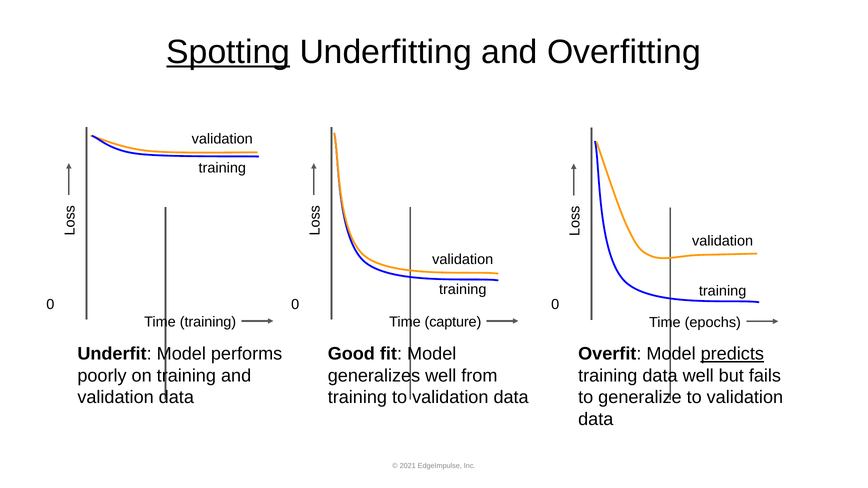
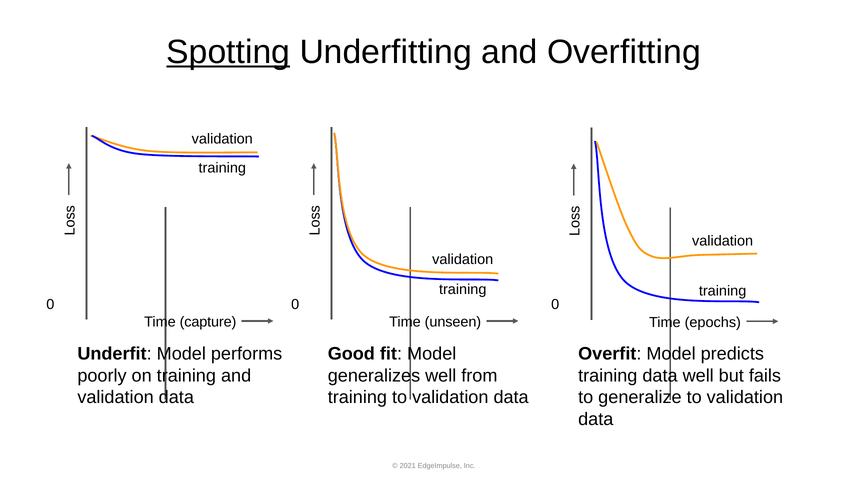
Time training: training -> capture (208, 322)
capture: capture -> unseen (453, 322)
predicts underline: present -> none (732, 354)
